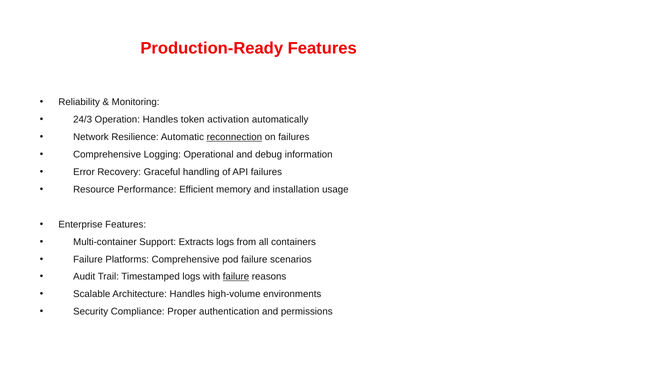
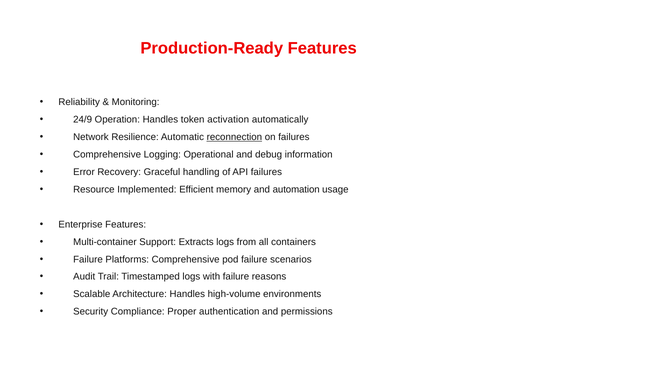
24/3: 24/3 -> 24/9 (83, 120)
Performance: Performance -> Implemented (147, 189)
installation: installation -> automation (296, 189)
failure underline: present -> none (236, 277)
